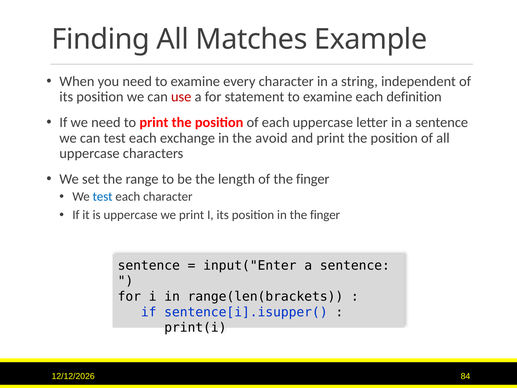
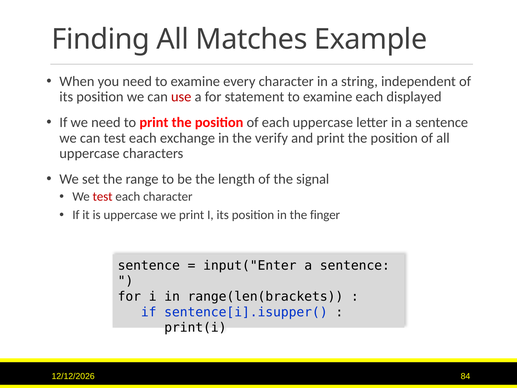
definition: definition -> displayed (414, 97)
avoid: avoid -> verify (272, 138)
of the finger: finger -> signal (313, 179)
test colour: blue -> red (103, 197)
